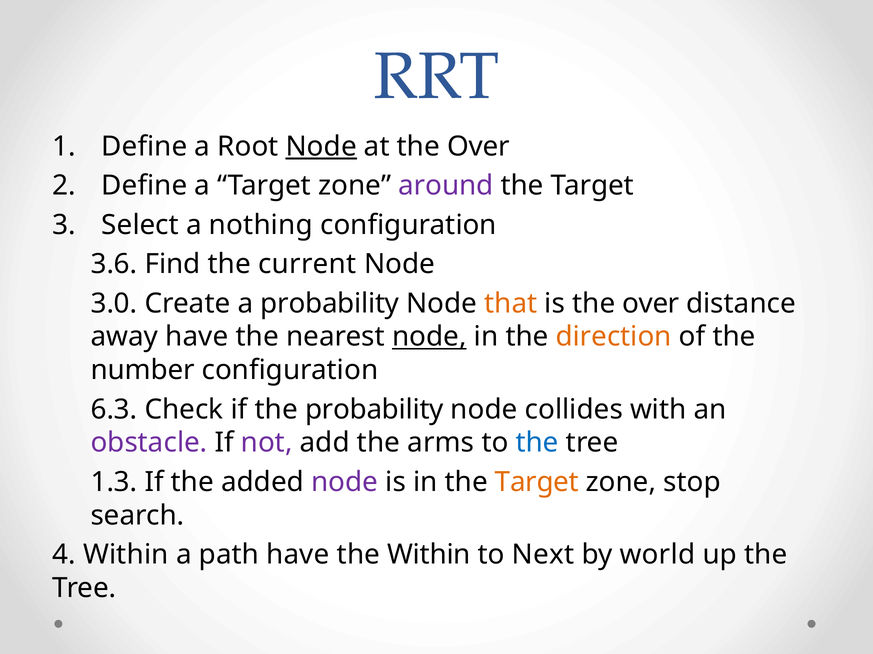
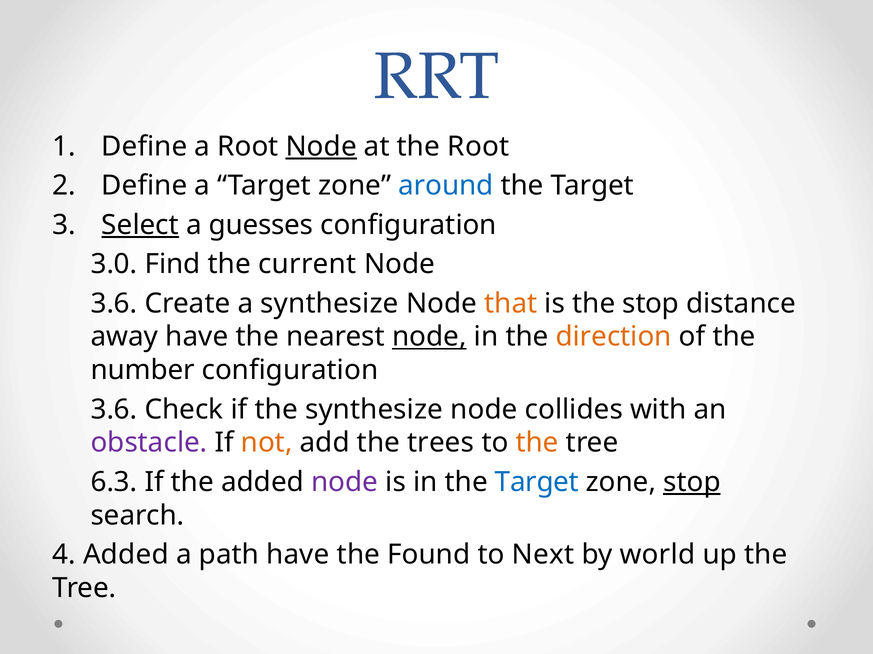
at the Over: Over -> Root (478, 147)
around colour: purple -> blue (446, 186)
Select underline: none -> present (140, 225)
nothing: nothing -> guesses (261, 225)
3.6: 3.6 -> 3.0 (114, 264)
3.0: 3.0 -> 3.6 (114, 304)
a probability: probability -> synthesize (330, 304)
is the over: over -> stop (651, 304)
6.3: 6.3 -> 3.6 (114, 410)
the probability: probability -> synthesize (374, 410)
not colour: purple -> orange (267, 443)
arms: arms -> trees (441, 443)
the colour: blue -> orange (537, 443)
1.3: 1.3 -> 6.3 (114, 483)
Target colour: orange -> blue (537, 483)
stop underline: none -> present (692, 483)
4 Within: Within -> Added (126, 555)
the Within: Within -> Found (429, 555)
